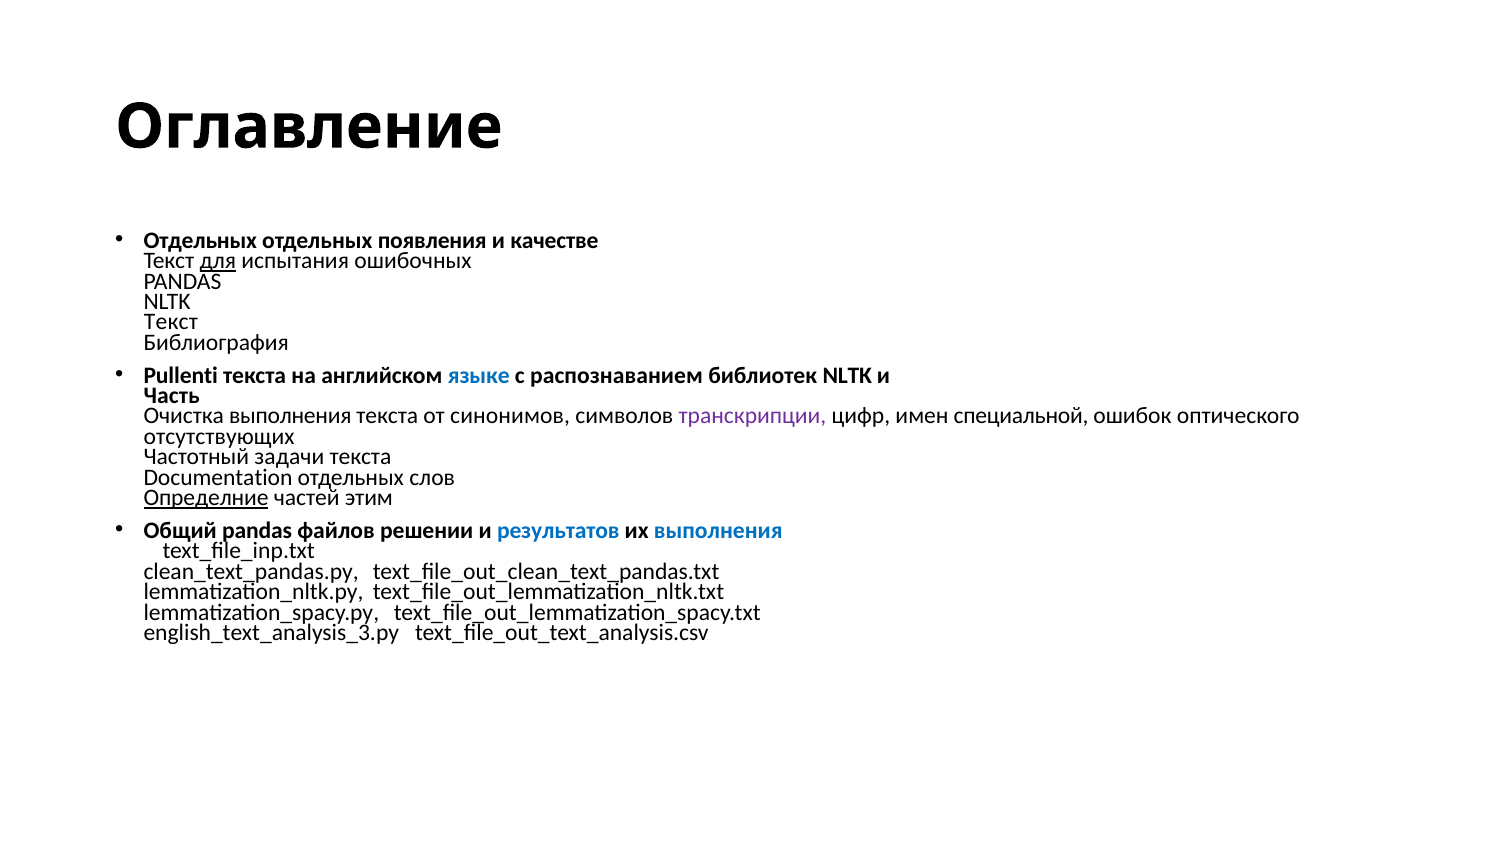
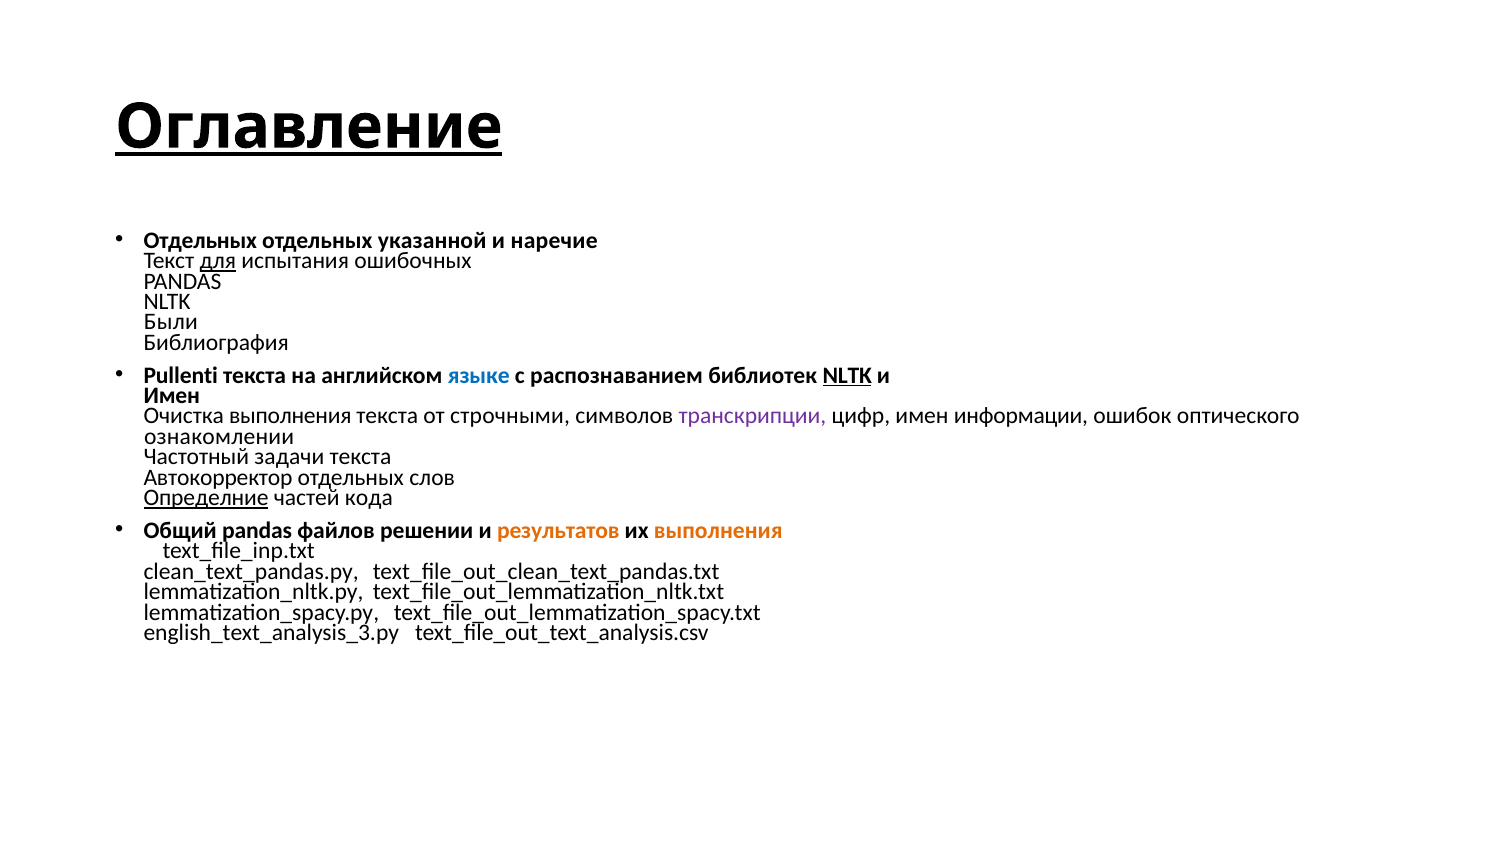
Оглавление underline: none -> present (309, 127)
появления: появления -> указанной (432, 240)
качестве: качестве -> наречие (554, 240)
Текст: Текст -> Были (171, 322)
NLTK underline: none -> present (847, 375)
Часть: Часть -> Имен (172, 396)
синонимов: синонимов -> строчными (510, 416)
специальной: специальной -> информации (1021, 416)
отсутствующих: отсутствующих -> ознакомлении (219, 437)
Documentation: Documentation -> Автокорректор (218, 477)
этим: этим -> кода (369, 498)
результатов colour: blue -> orange (558, 531)
выполнения colour: blue -> orange (718, 531)
